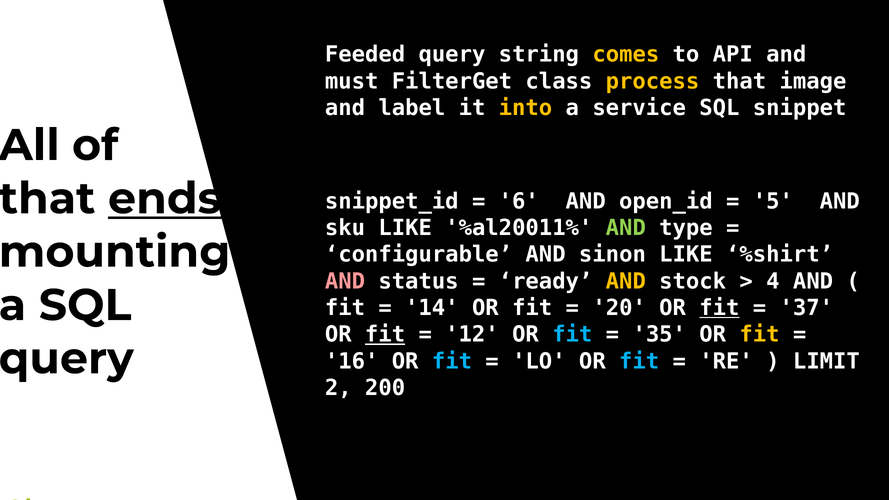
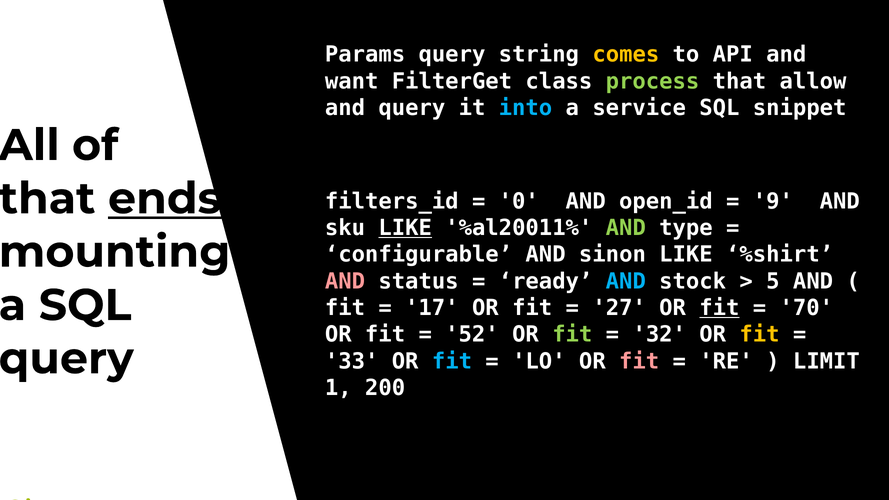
Feeded: Feeded -> Params (365, 55)
must: must -> want (352, 81)
process colour: yellow -> light green (653, 81)
image: image -> allow (813, 81)
and label: label -> query (412, 108)
into colour: yellow -> light blue (525, 108)
snippet_id: snippet_id -> filters_id (392, 201)
6: 6 -> 0 (519, 201)
5: 5 -> 9 (773, 201)
LIKE underline: none -> present (405, 228)
AND colour: yellow -> light blue (626, 281)
4: 4 -> 5 (773, 281)
14: 14 -> 17 (432, 308)
20: 20 -> 27 (619, 308)
37: 37 -> 70 (806, 308)
fit underline: present -> none (385, 335)
12: 12 -> 52 (472, 335)
fit colour: light blue -> light green (572, 335)
35: 35 -> 32 (659, 335)
16: 16 -> 33 (352, 361)
fit colour: light blue -> pink (639, 361)
2: 2 -> 1 (338, 388)
